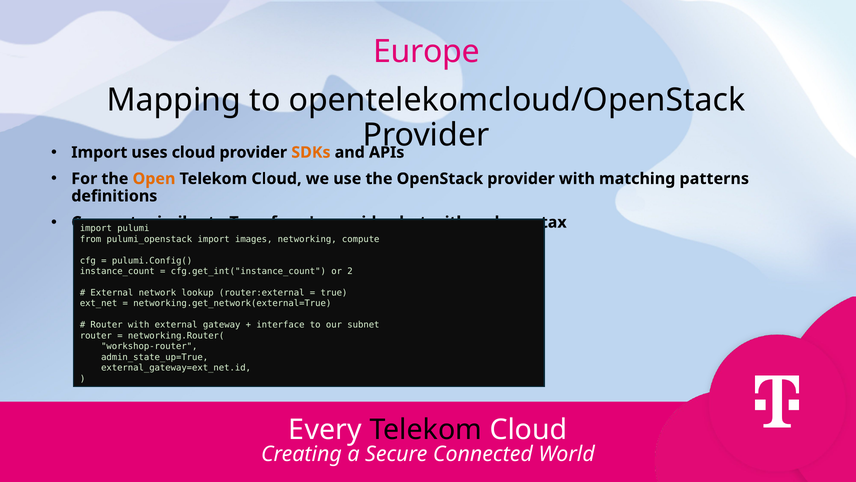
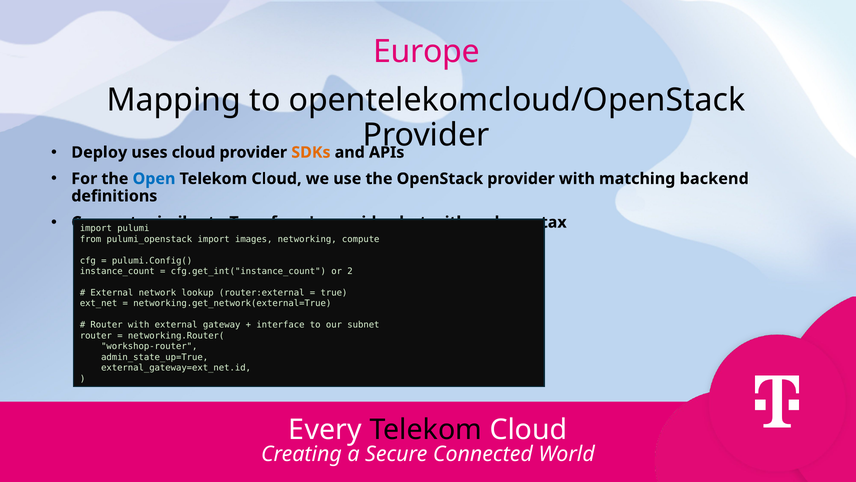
Import: Import -> Deploy (99, 152)
Open colour: orange -> blue (154, 179)
patterns: patterns -> backend (714, 179)
